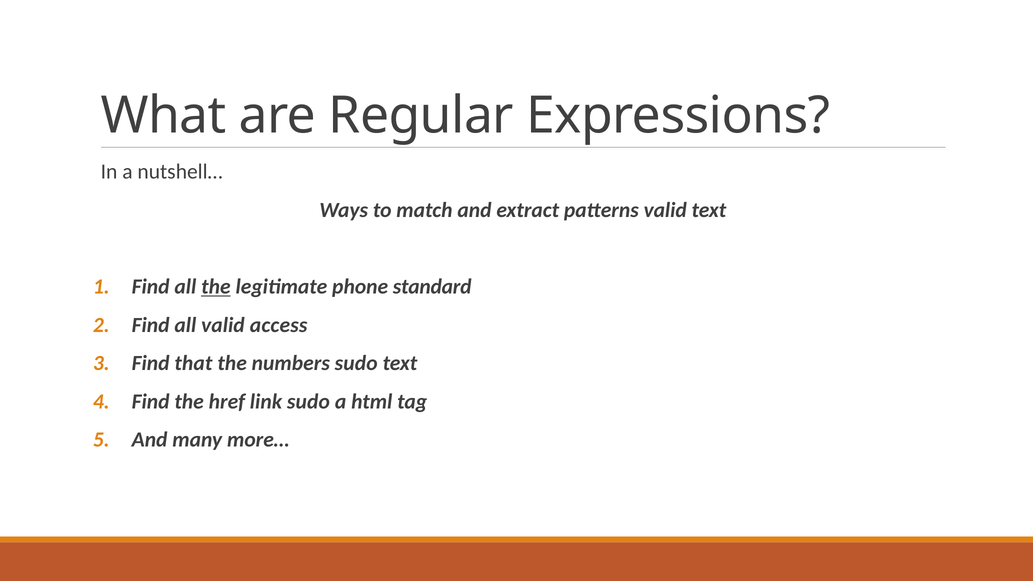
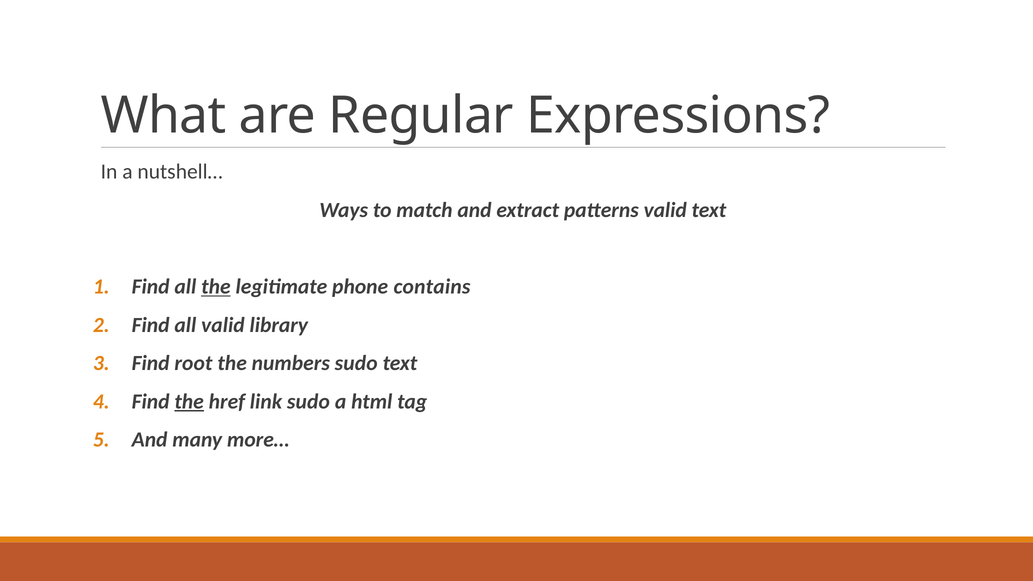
standard: standard -> contains (432, 287)
access: access -> library (279, 325)
that: that -> root (193, 363)
the underline: none -> present (189, 402)
